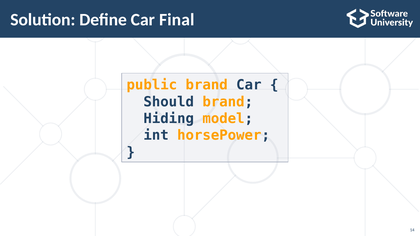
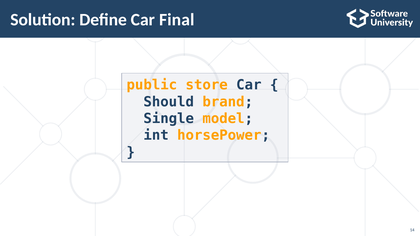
public brand: brand -> store (207, 85)
Hiding: Hiding -> Single (169, 119)
